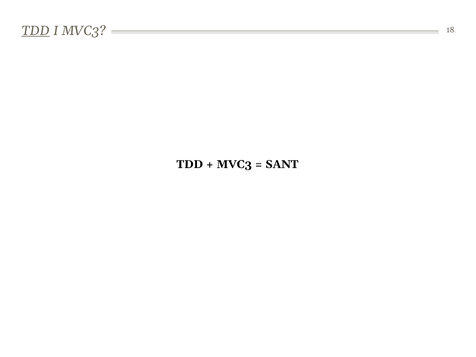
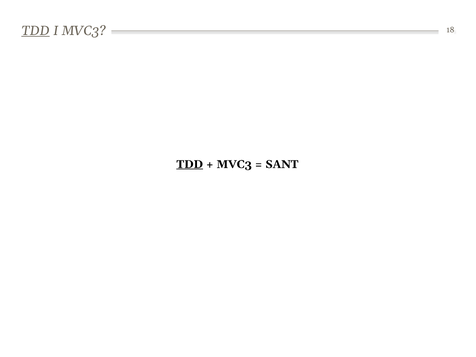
TDD underline: none -> present (190, 164)
